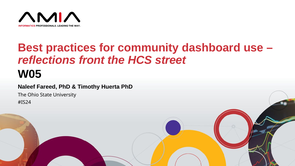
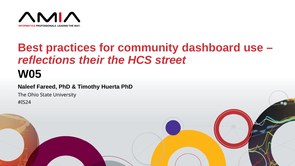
front: front -> their (92, 60)
